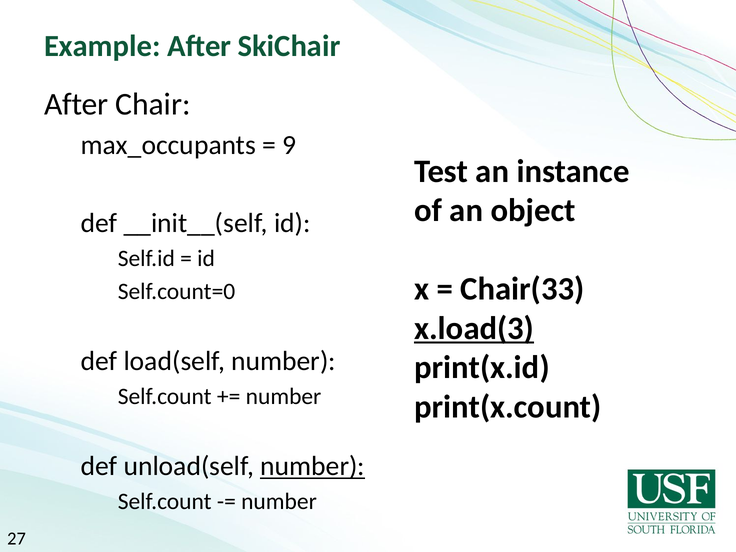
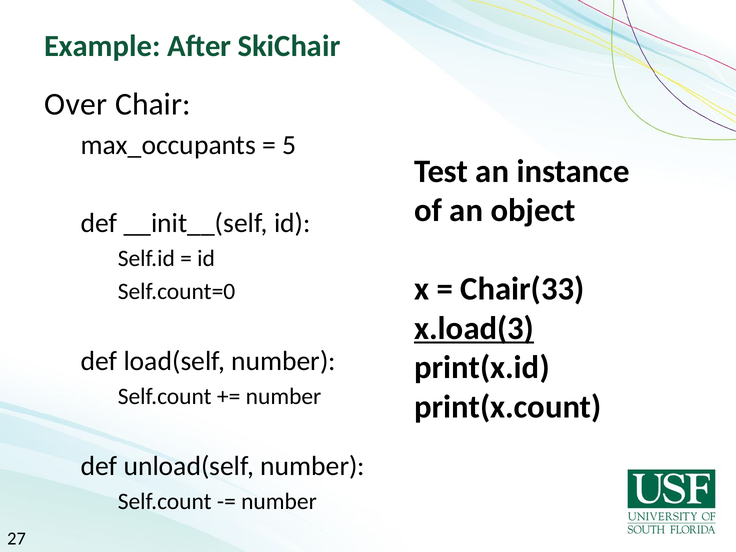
After: After -> Over (76, 104)
9: 9 -> 5 (289, 145)
number underline: present -> none (313, 466)
